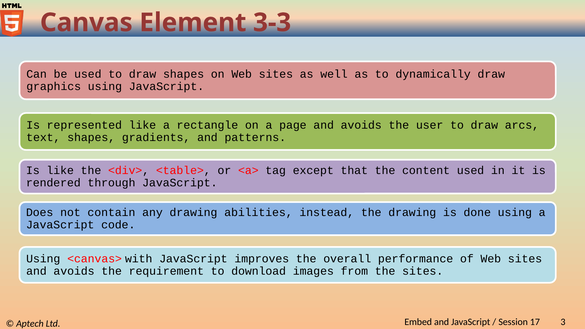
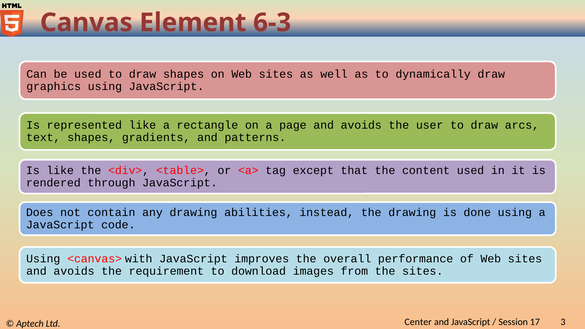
3-3: 3-3 -> 6-3 (272, 23)
Embed: Embed -> Center (418, 322)
